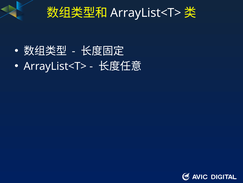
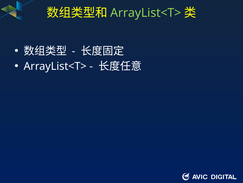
ArrayList<T> colour: white -> light green (146, 13)
